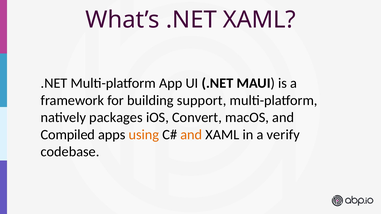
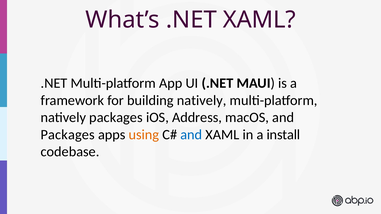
building support: support -> natively (202, 100)
Convert: Convert -> Address (197, 118)
Compiled: Compiled -> Packages (68, 135)
and colour: orange -> blue (191, 135)
verify: verify -> install (283, 135)
